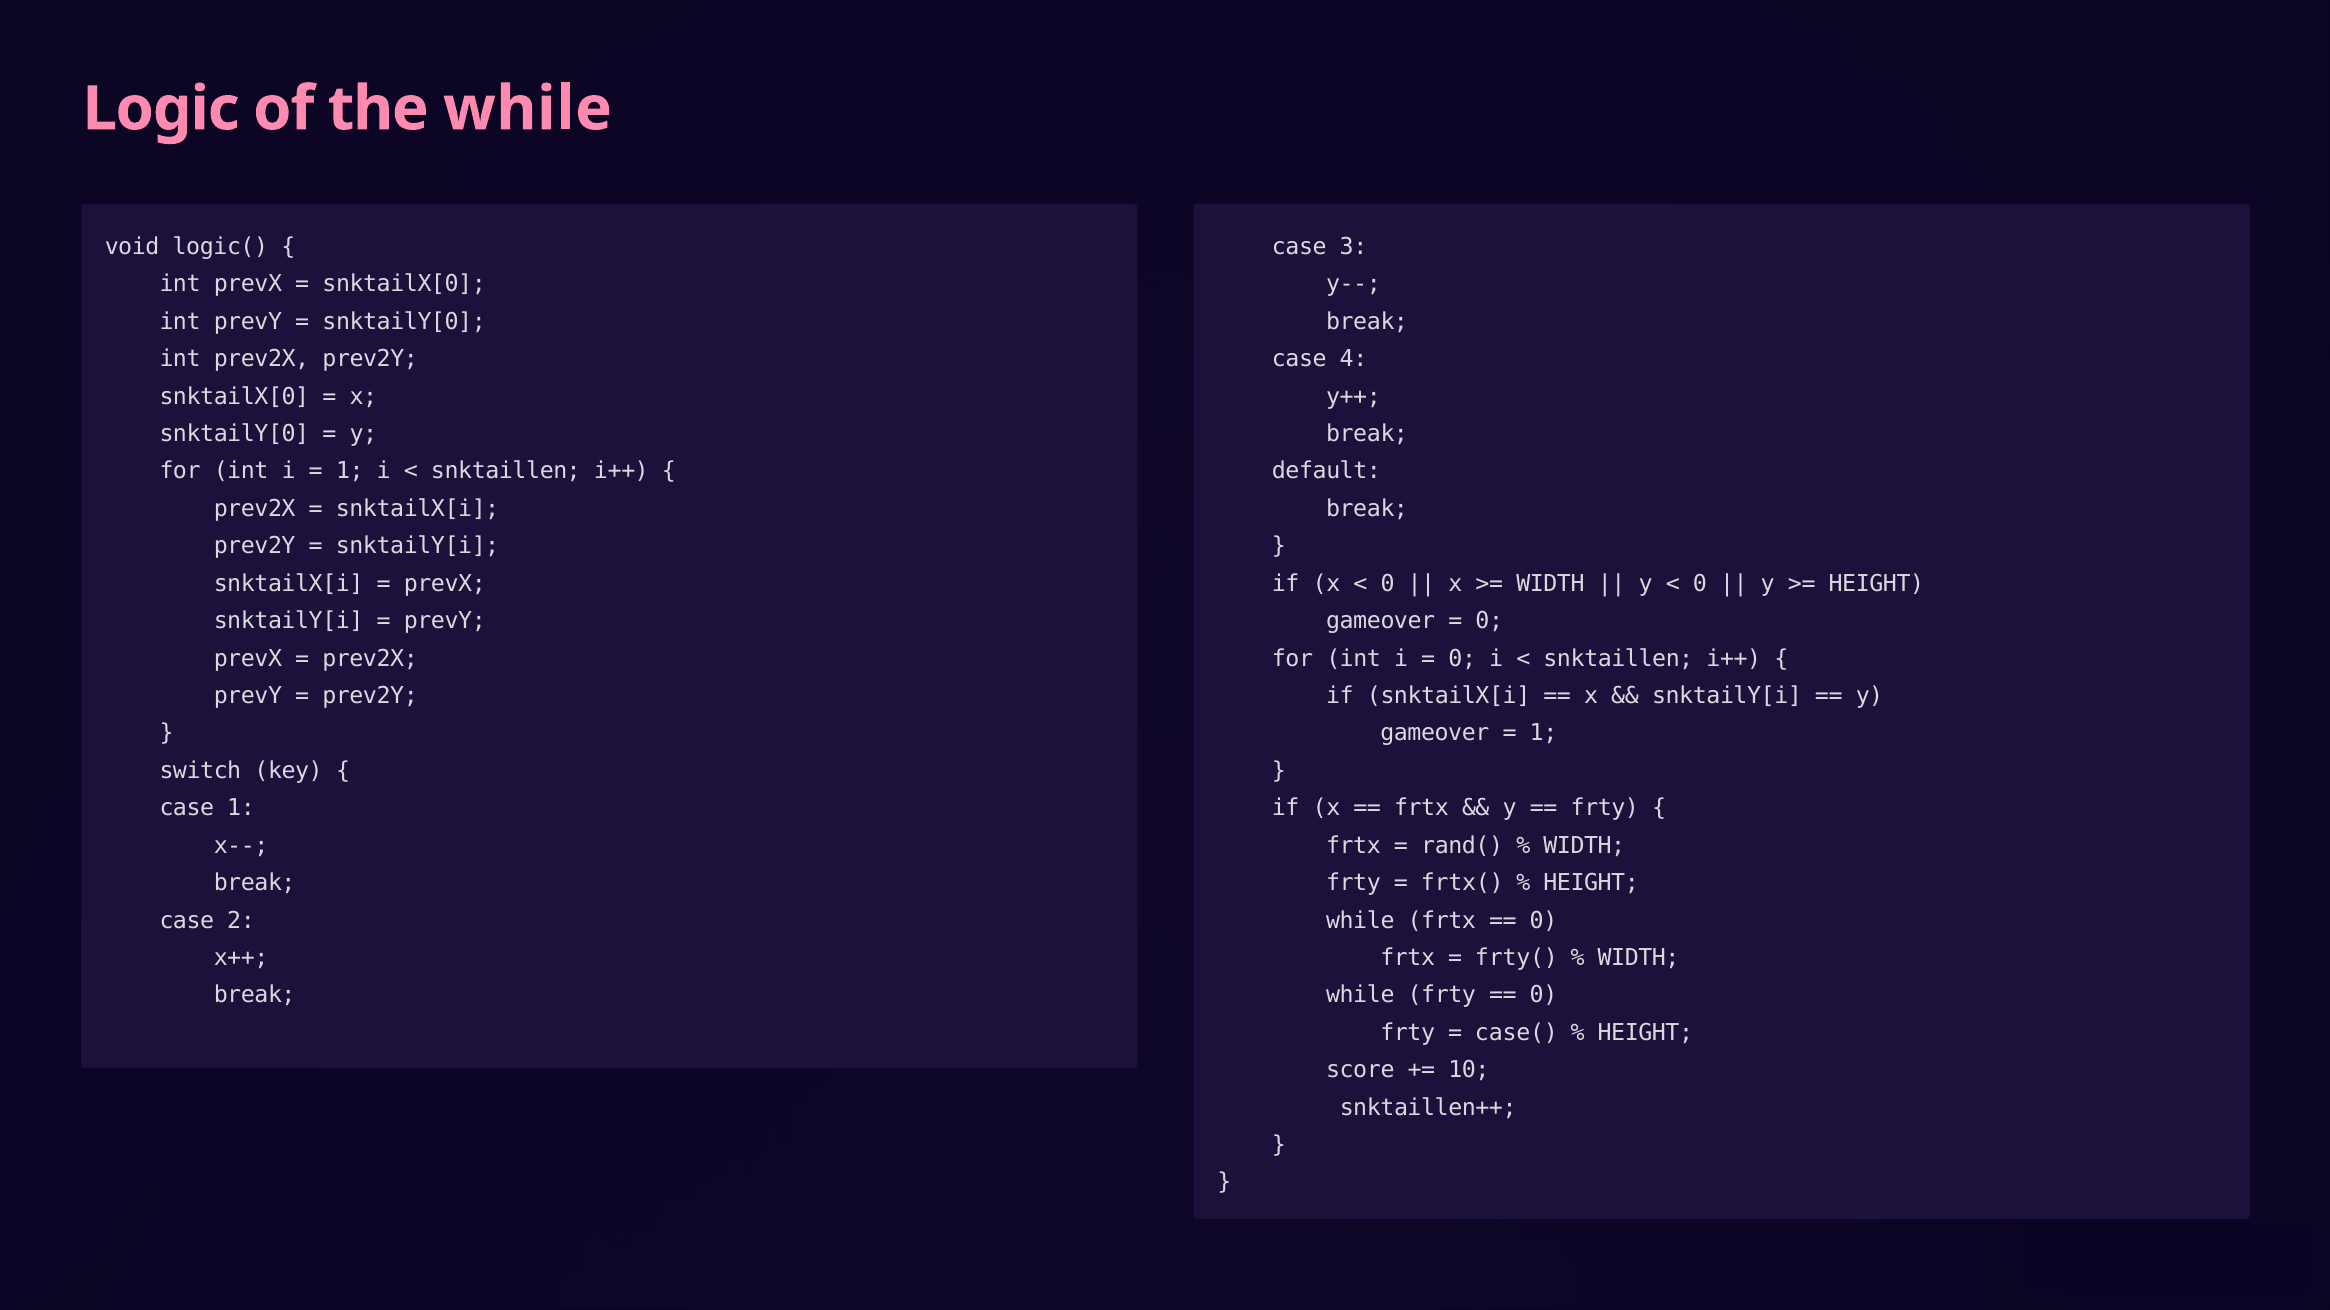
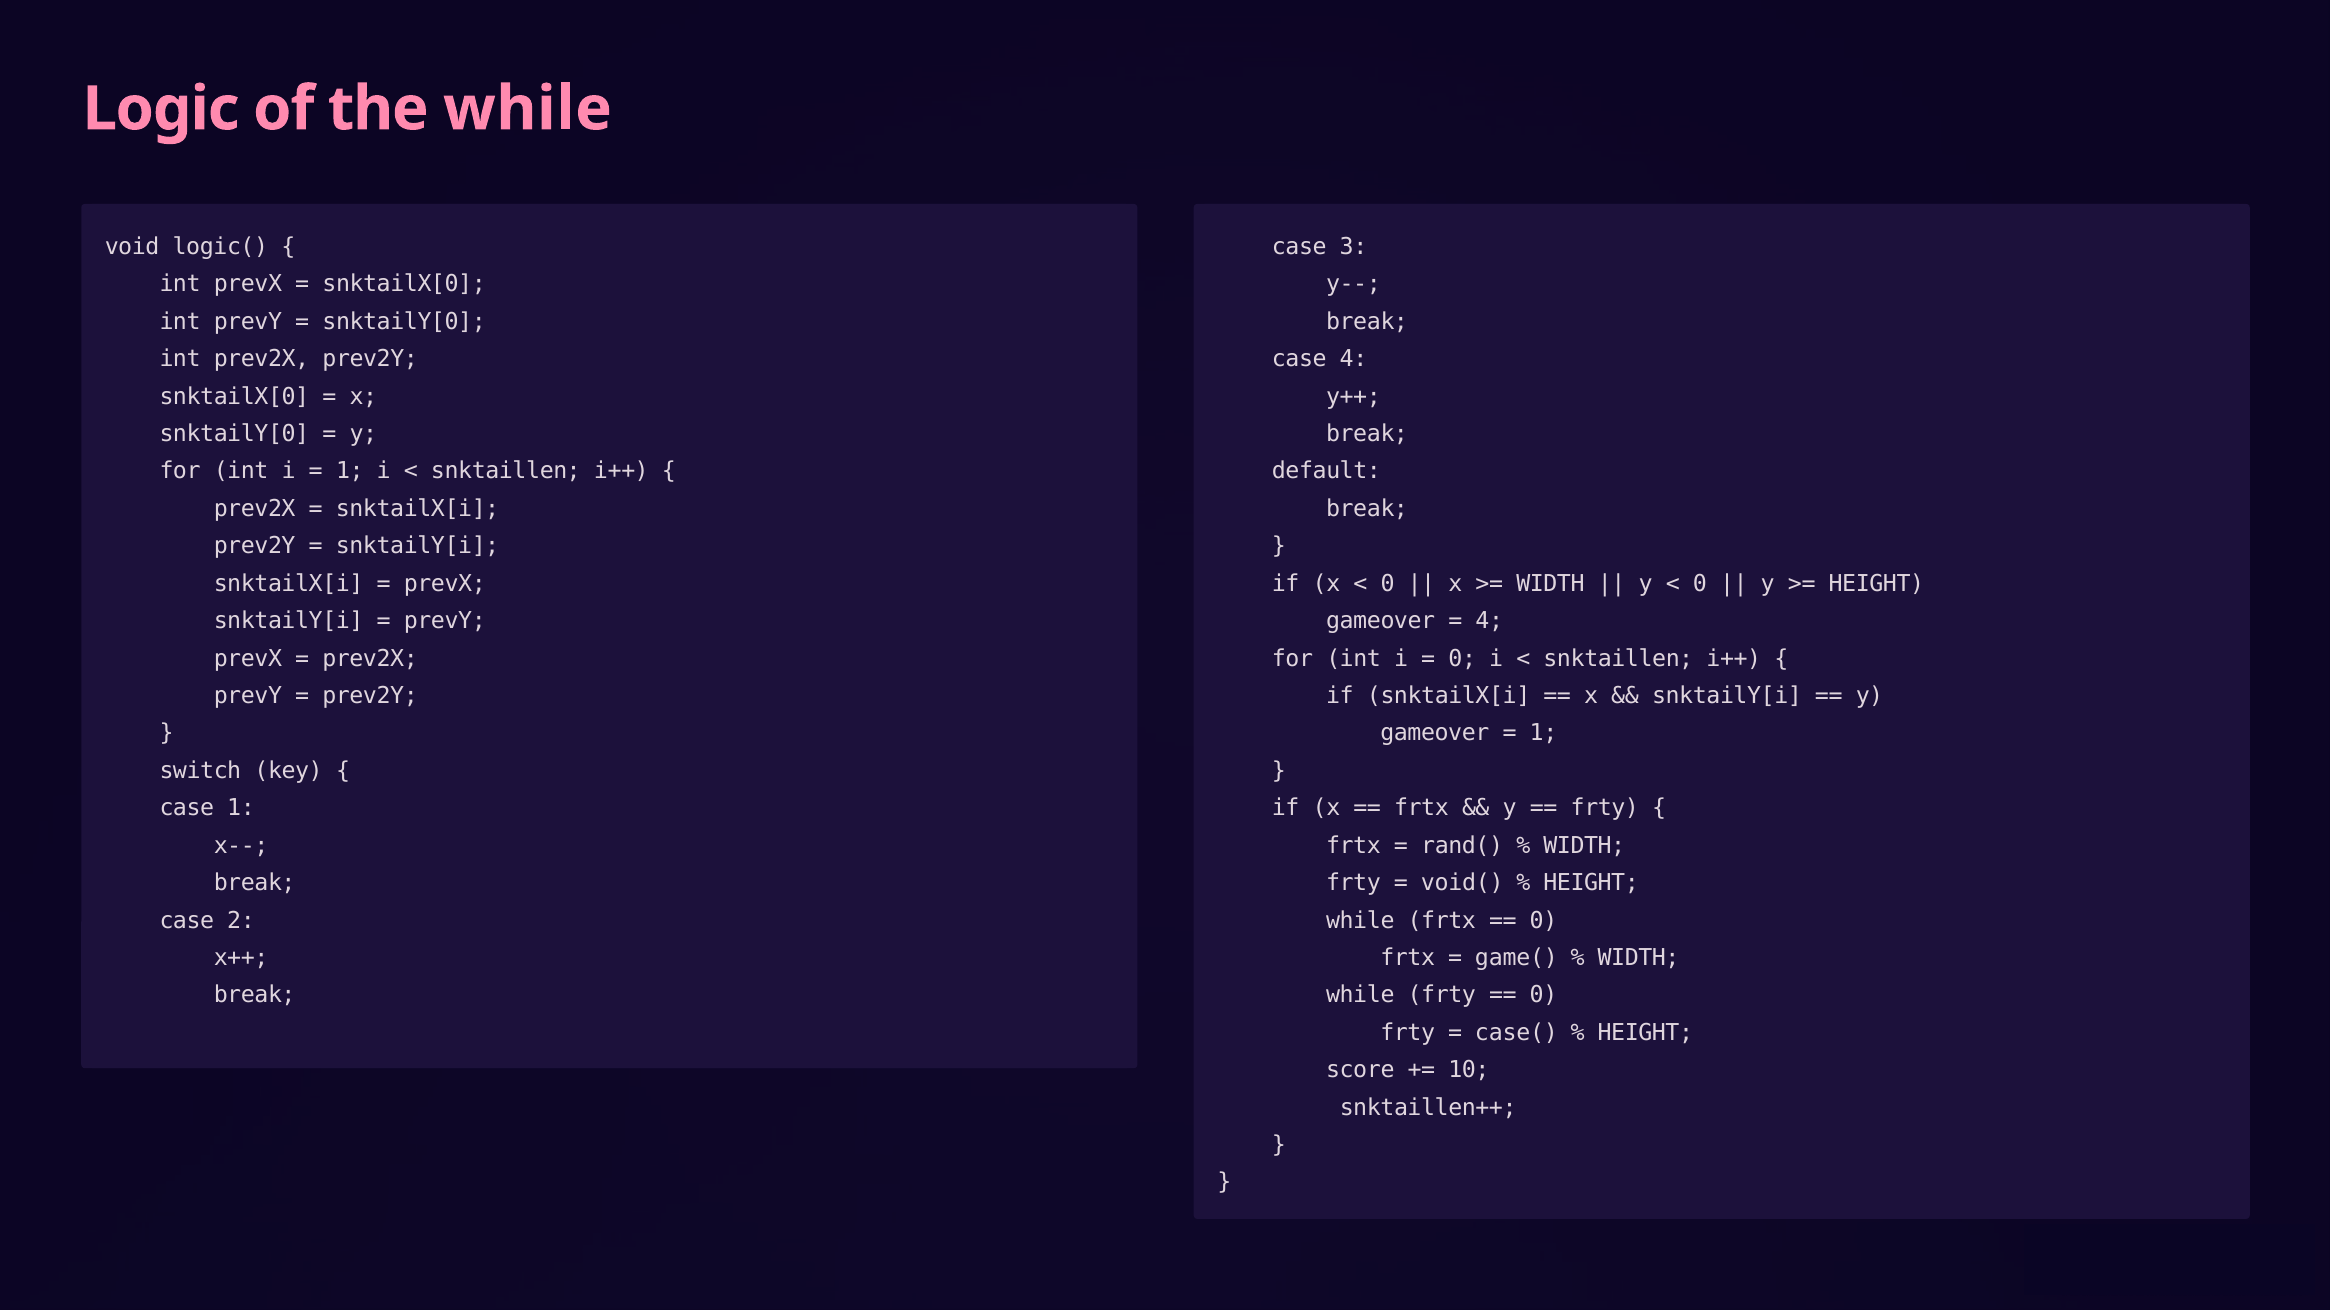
0: 0 -> 4 (1489, 621)
frtx(: frtx( -> void( (1462, 883)
frty(: frty( -> game( (1516, 958)
